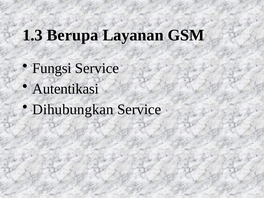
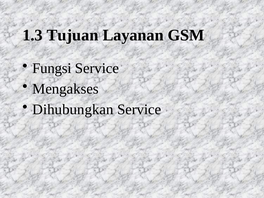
Berupa: Berupa -> Tujuan (73, 35)
Autentikasi: Autentikasi -> Mengakses (66, 89)
